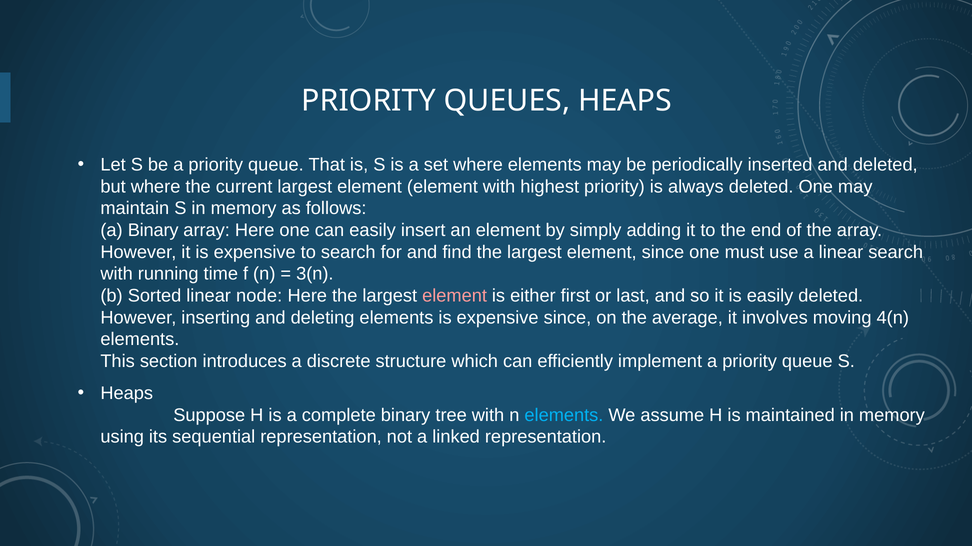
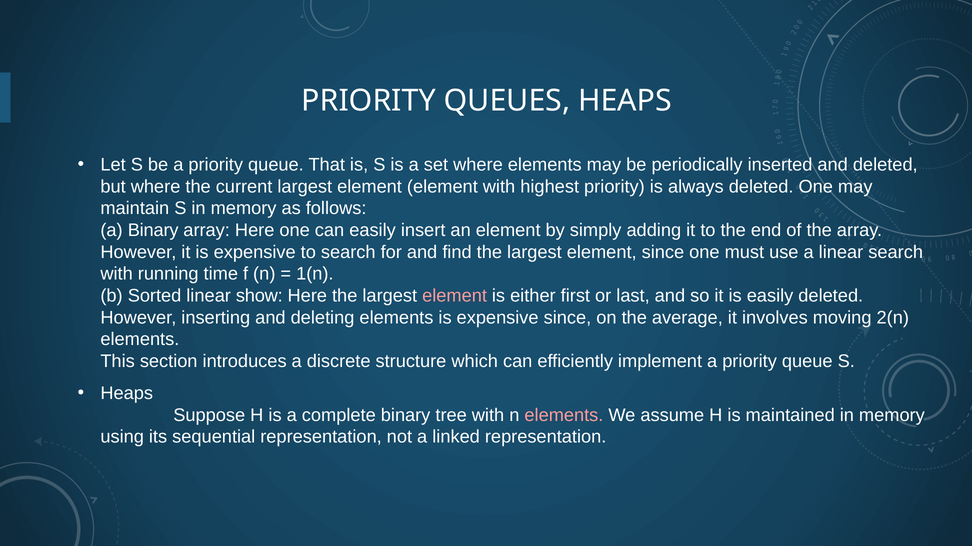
3(n: 3(n -> 1(n (315, 274)
node: node -> show (259, 296)
4(n: 4(n -> 2(n (893, 318)
elements colour: light blue -> pink (564, 416)
